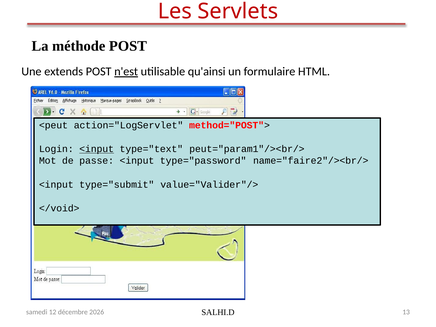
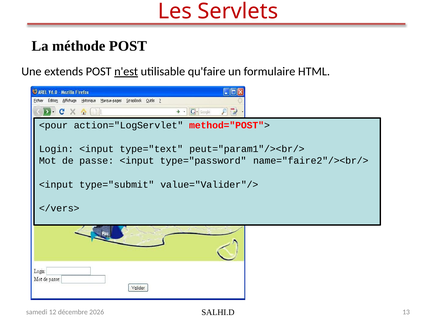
qu'ainsi: qu'ainsi -> qu'faire (207, 72)
<peut: <peut -> <pour (53, 125)
<input underline: present -> none (97, 149)
</void>: </void> -> </vers> (59, 208)
